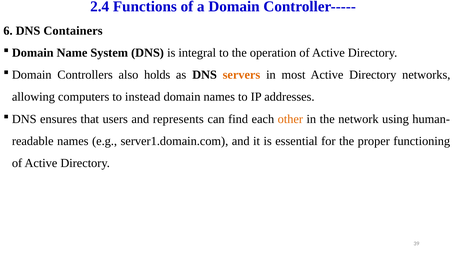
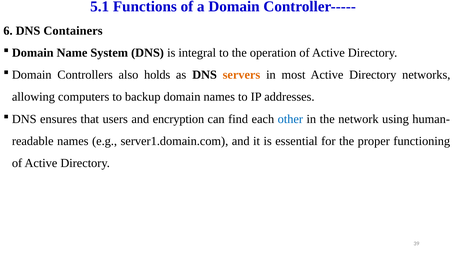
2.4: 2.4 -> 5.1 (100, 7)
instead: instead -> backup (143, 97)
represents: represents -> encryption (178, 119)
other colour: orange -> blue (290, 119)
